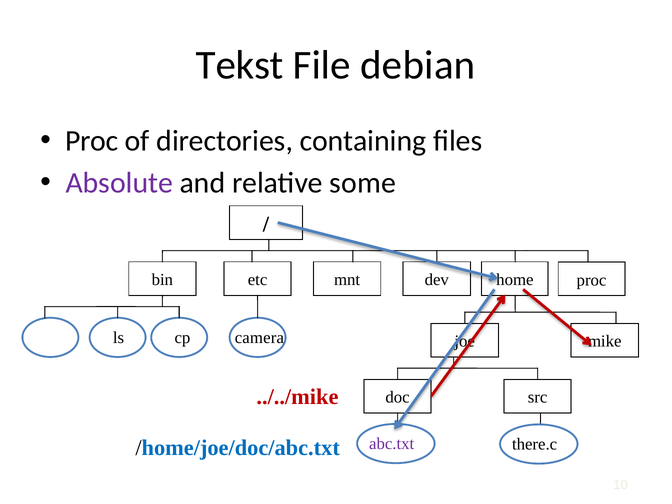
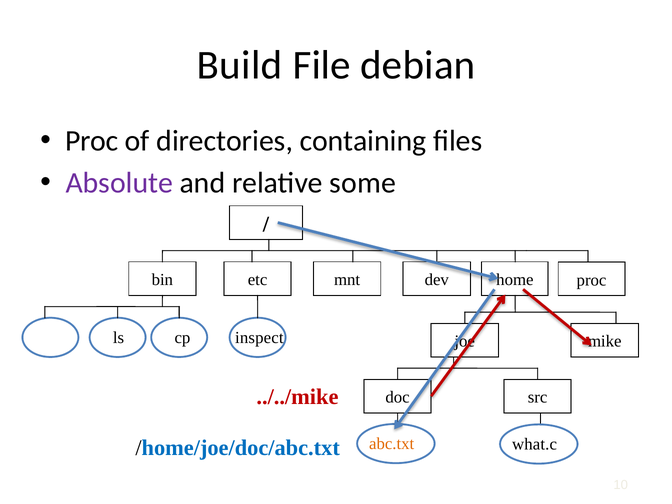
Tekst: Tekst -> Build (239, 65)
camera: camera -> inspect (259, 338)
abc.txt colour: purple -> orange (392, 444)
there.c: there.c -> what.c (535, 444)
